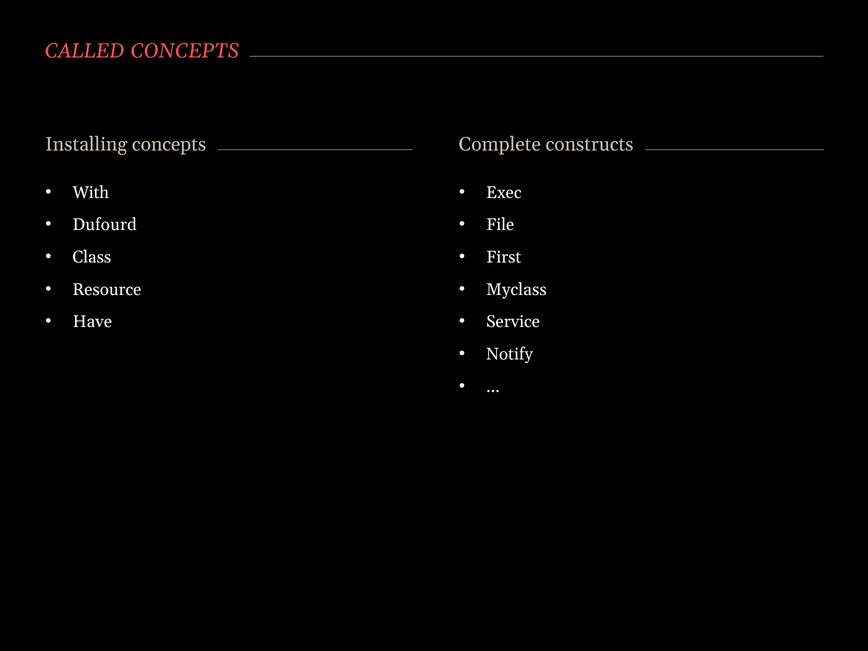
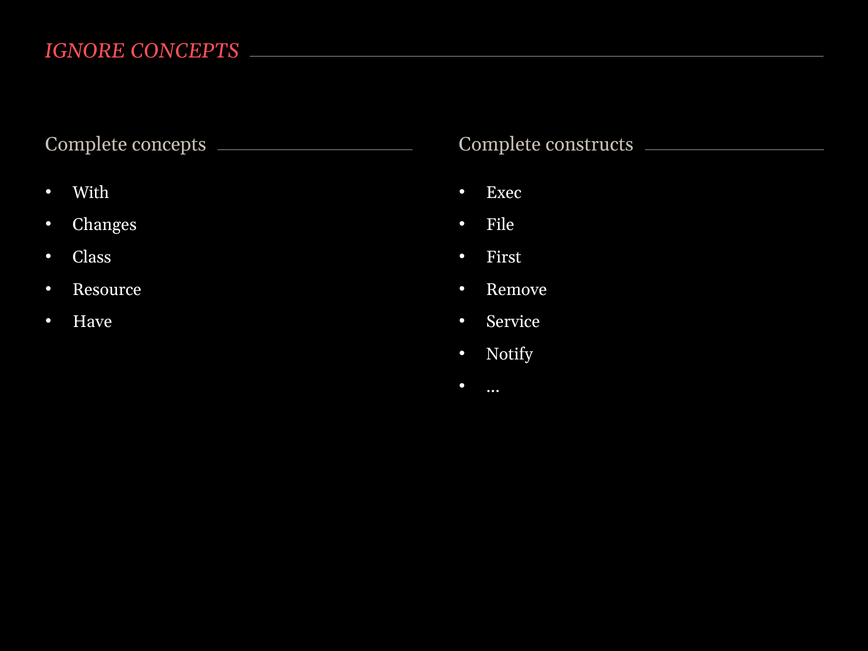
CALLED: CALLED -> IGNORE (85, 51)
Installing: Installing -> Complete (86, 144)
Dufourd: Dufourd -> Changes (105, 225)
Myclass: Myclass -> Remove (517, 289)
